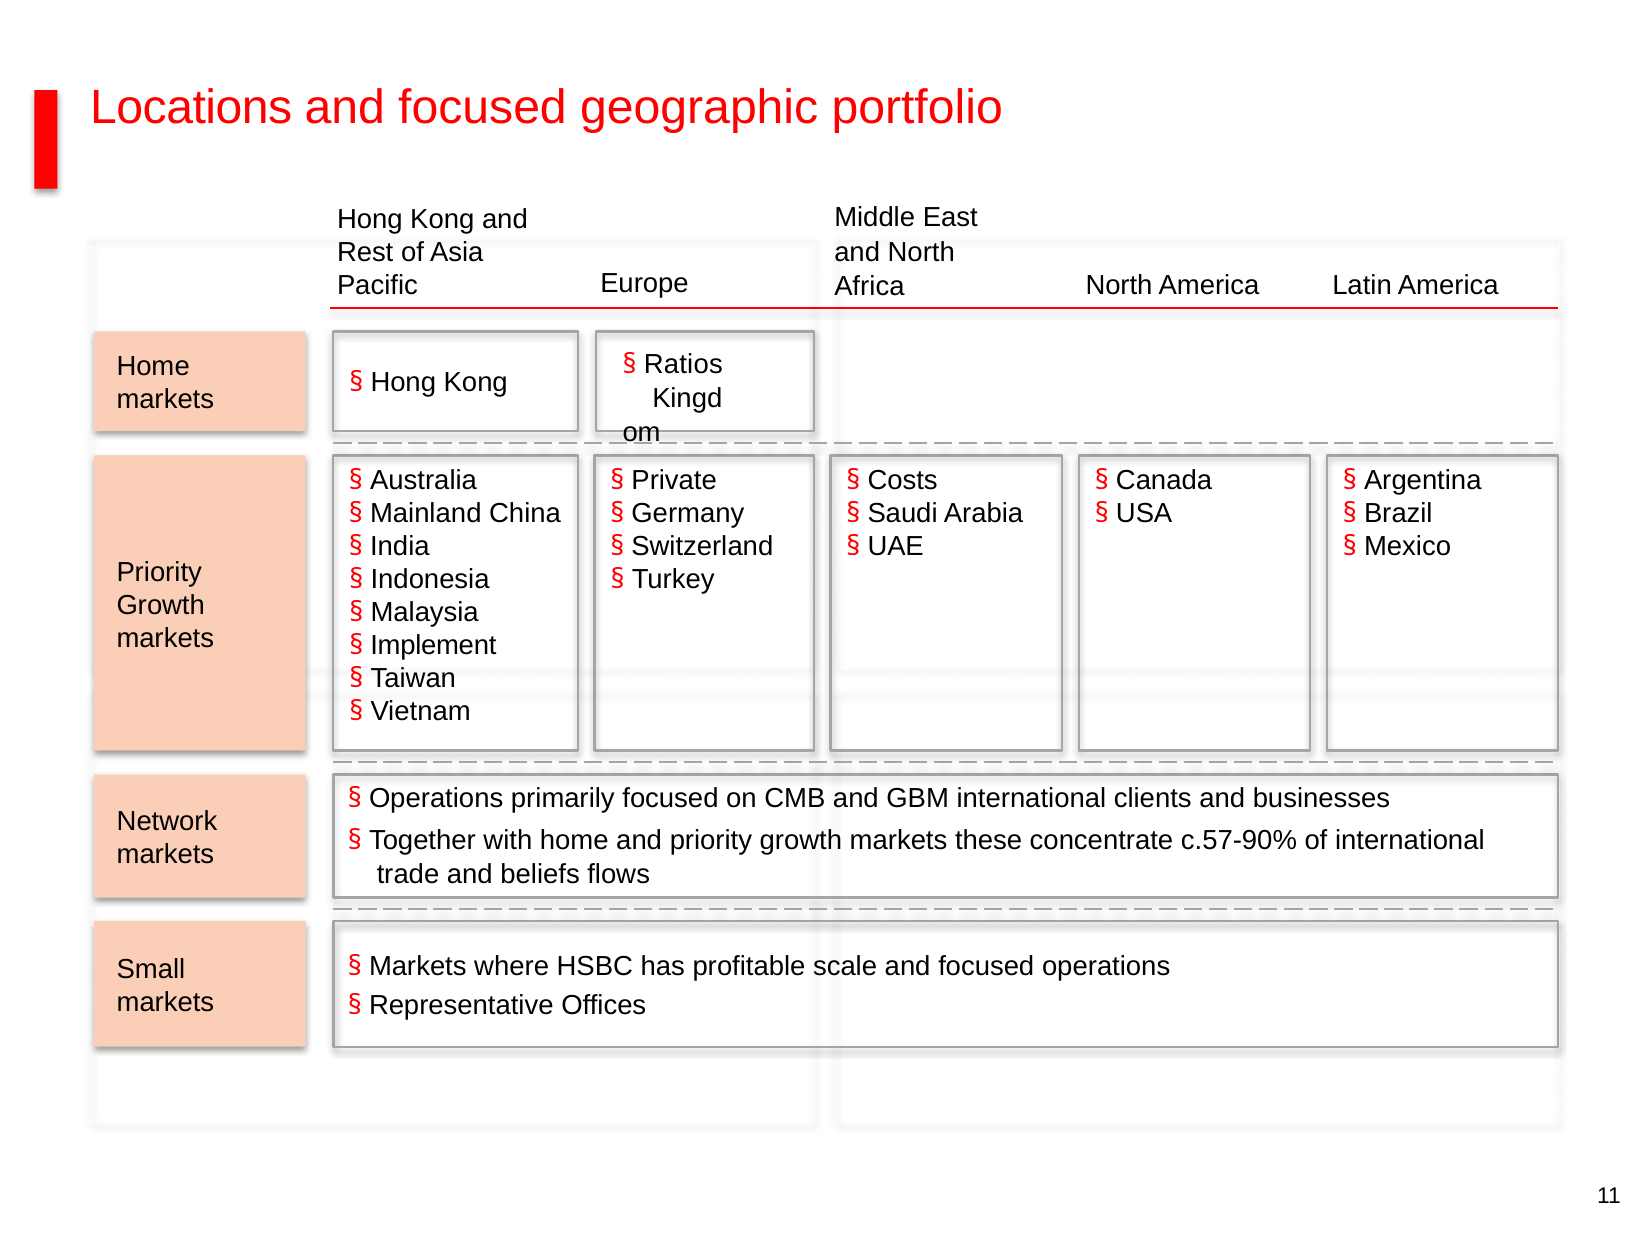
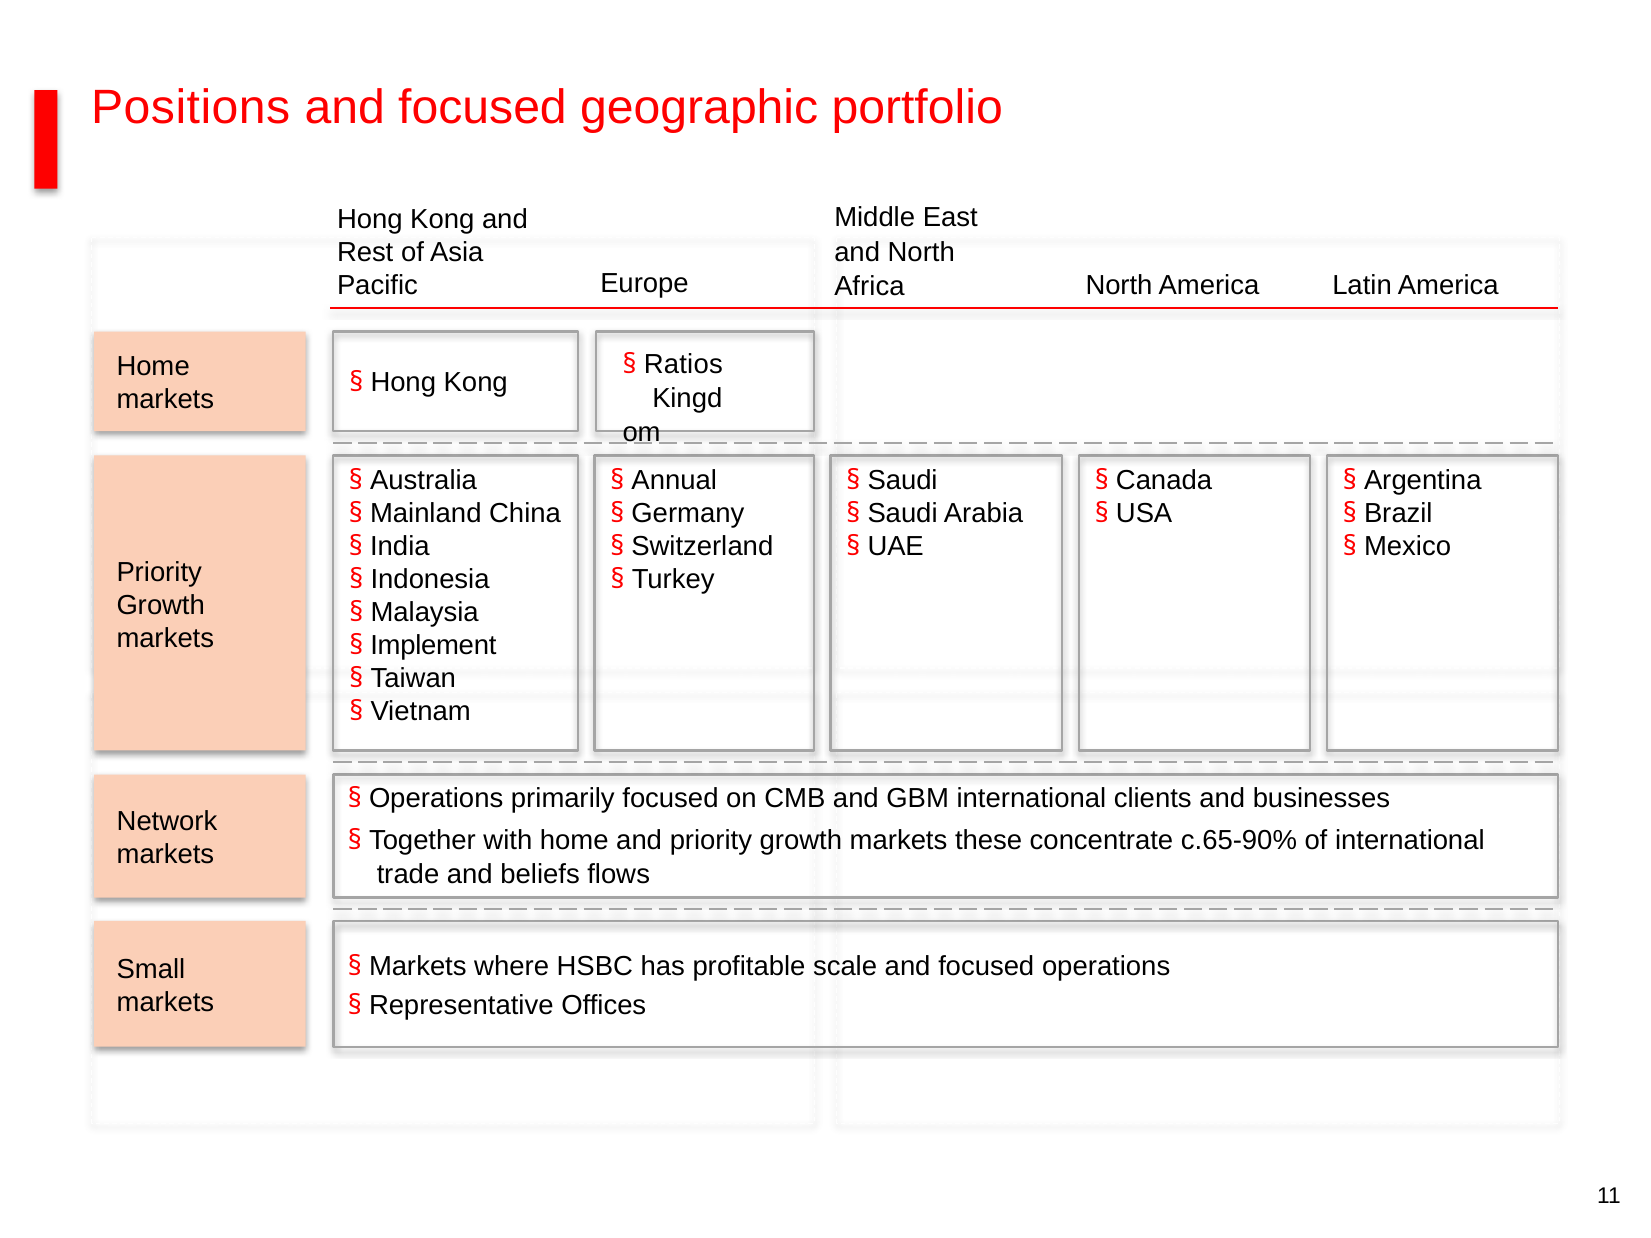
Locations: Locations -> Positions (191, 108)
Private: Private -> Annual (674, 480)
Costs: Costs -> Saudi (903, 480)
c.57-90%: c.57-90% -> c.65-90% (1239, 840)
